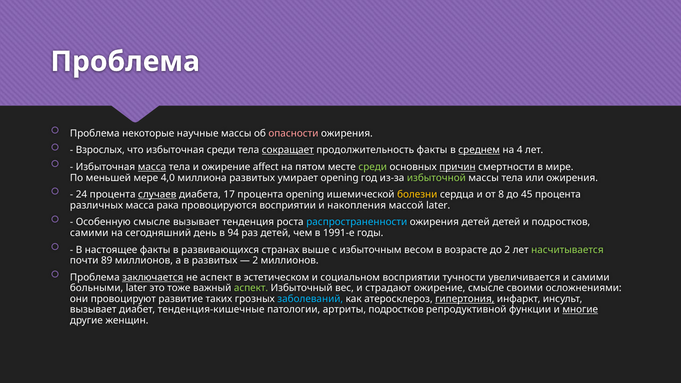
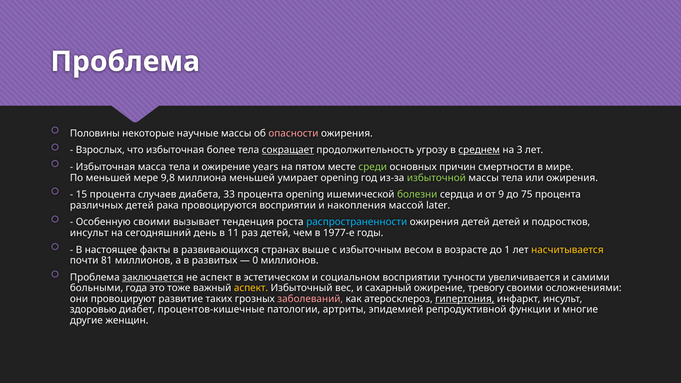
Проблема: Проблема -> Половины (95, 133)
избыточная среди: среди -> более (221, 150)
продолжительность факты: факты -> угрозу (432, 150)
4: 4 -> 3 (520, 150)
масса underline: present -> none (152, 167)
affect: affect -> years (266, 167)
причин underline: present -> none (457, 167)
4,0: 4,0 -> 9,8 (168, 178)
миллиона развитых: развитых -> меньшей (252, 178)
24: 24 -> 15 (81, 195)
случаев underline: present -> none (157, 195)
17: 17 -> 33 (229, 195)
болезни colour: yellow -> light green (417, 195)
8: 8 -> 9 (501, 195)
45: 45 -> 75 (527, 195)
различных масса: масса -> детей (140, 205)
Особенную смысле: смысле -> своими (152, 222)
самими: самими -> инсульт (89, 233)
94: 94 -> 11 (233, 233)
1991-е: 1991-е -> 1977-е (339, 233)
до 2: 2 -> 1 (507, 250)
насчитывается colour: light green -> yellow (567, 250)
89: 89 -> 81 (107, 261)
2: 2 -> 0 (255, 261)
больными later: later -> года (136, 288)
аспект colour: light green -> yellow (251, 288)
страдают: страдают -> сахарный (388, 288)
ожирение смысле: смысле -> тревогу (486, 288)
заболеваний colour: light blue -> pink (310, 299)
вызывает: вызывает -> здоровью (93, 310)
тенденция-кишечные: тенденция-кишечные -> процентов-кишечные (211, 310)
артриты подростков: подростков -> эпидемией (396, 310)
многие underline: present -> none (580, 310)
